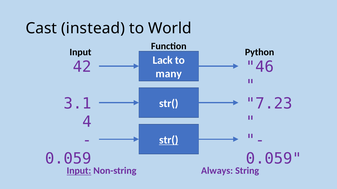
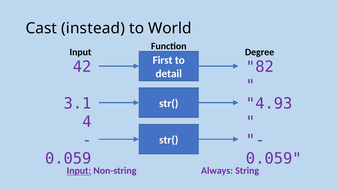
Python: Python -> Degree (260, 52)
Lack: Lack -> First (163, 60)
46: 46 -> 82 (260, 67)
many: many -> detail (169, 74)
7.23: 7.23 -> 4.93 (269, 104)
str( underline: present -> none (169, 140)
